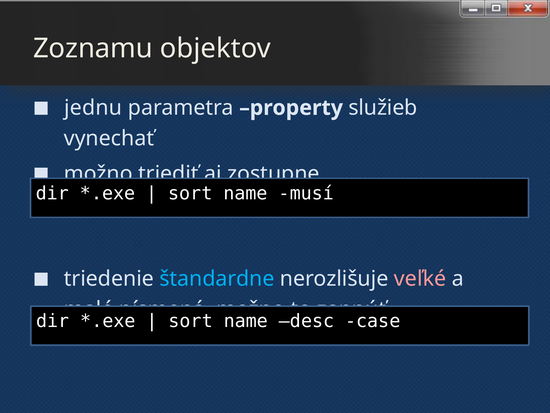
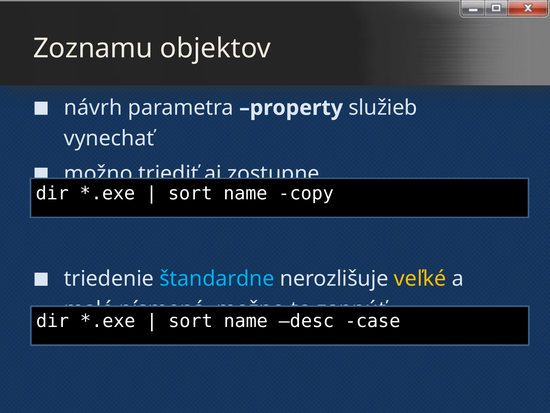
jednu: jednu -> návrh (93, 108)
musí: musí -> copy (306, 193)
veľké colour: pink -> yellow (420, 278)
